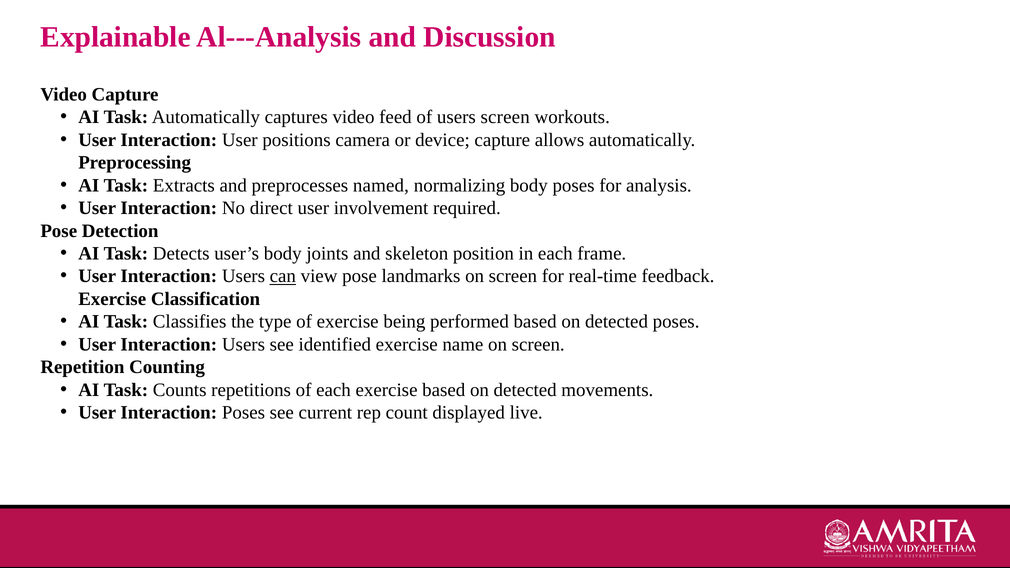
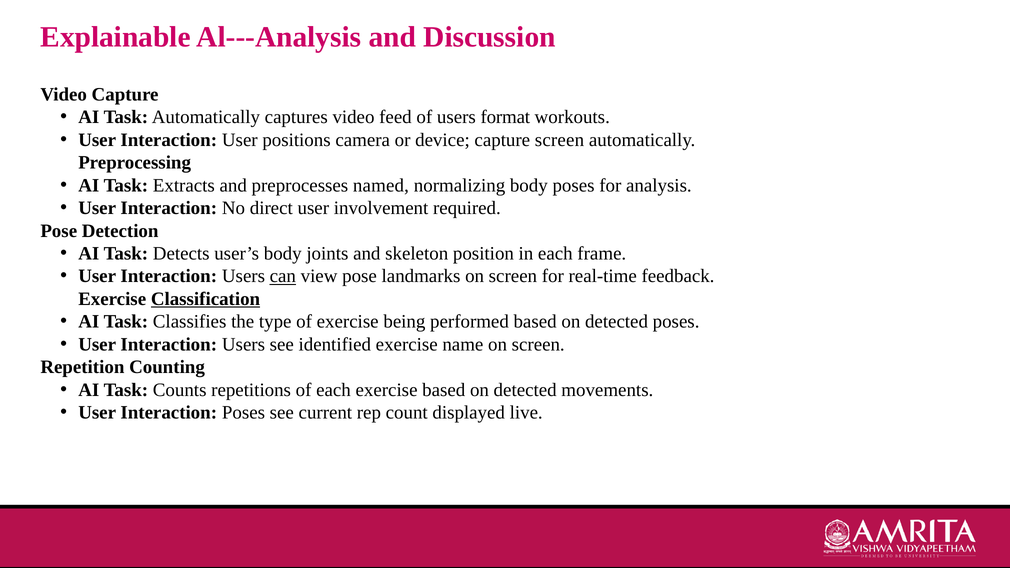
users screen: screen -> format (505, 117)
capture allows: allows -> screen (559, 140)
Classification underline: none -> present (206, 299)
